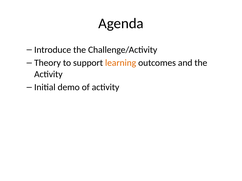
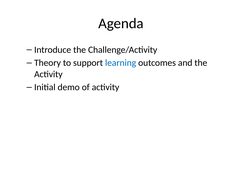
learning colour: orange -> blue (121, 63)
